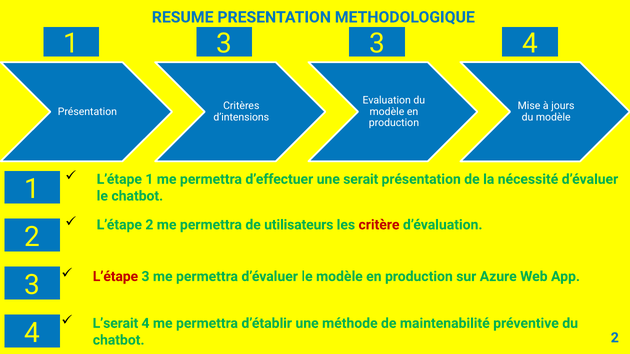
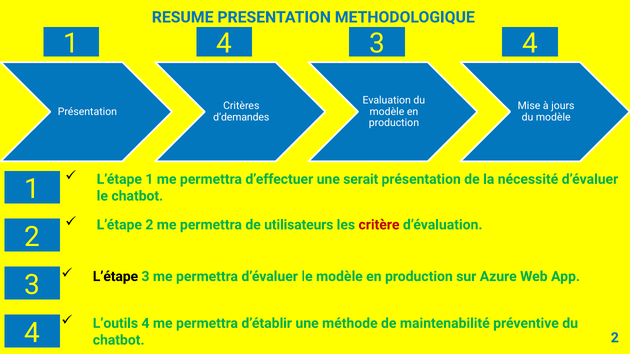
1 3: 3 -> 4 (224, 44)
d’intensions: d’intensions -> d’demandes (241, 117)
L’étape colour: red -> black (115, 277)
L’serait: L’serait -> L’outils (115, 324)
